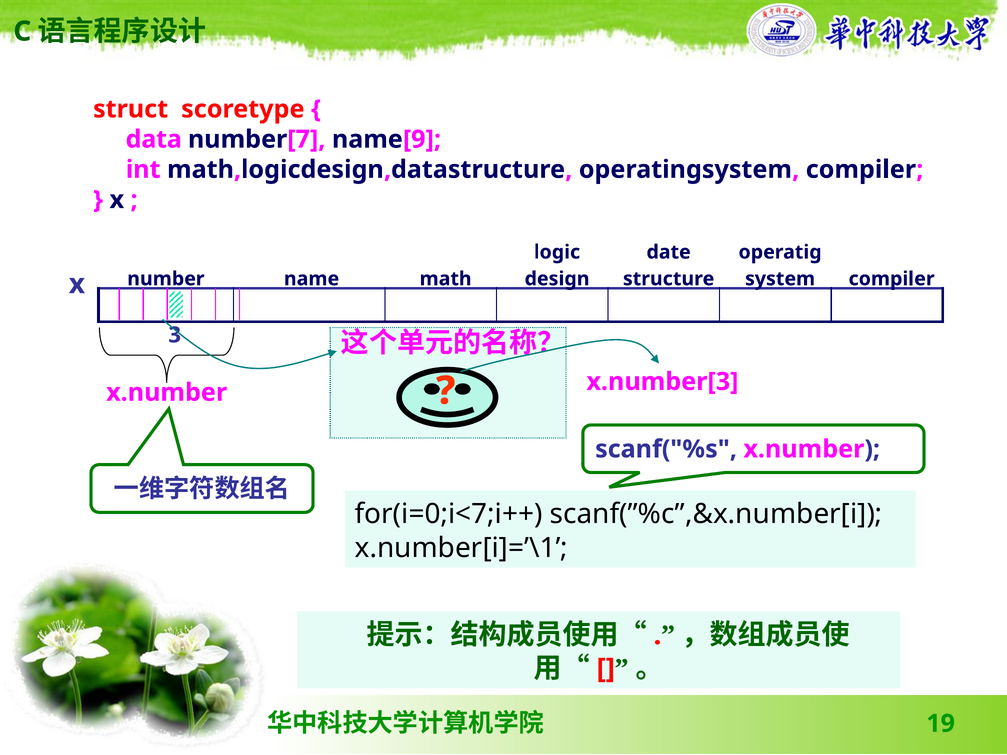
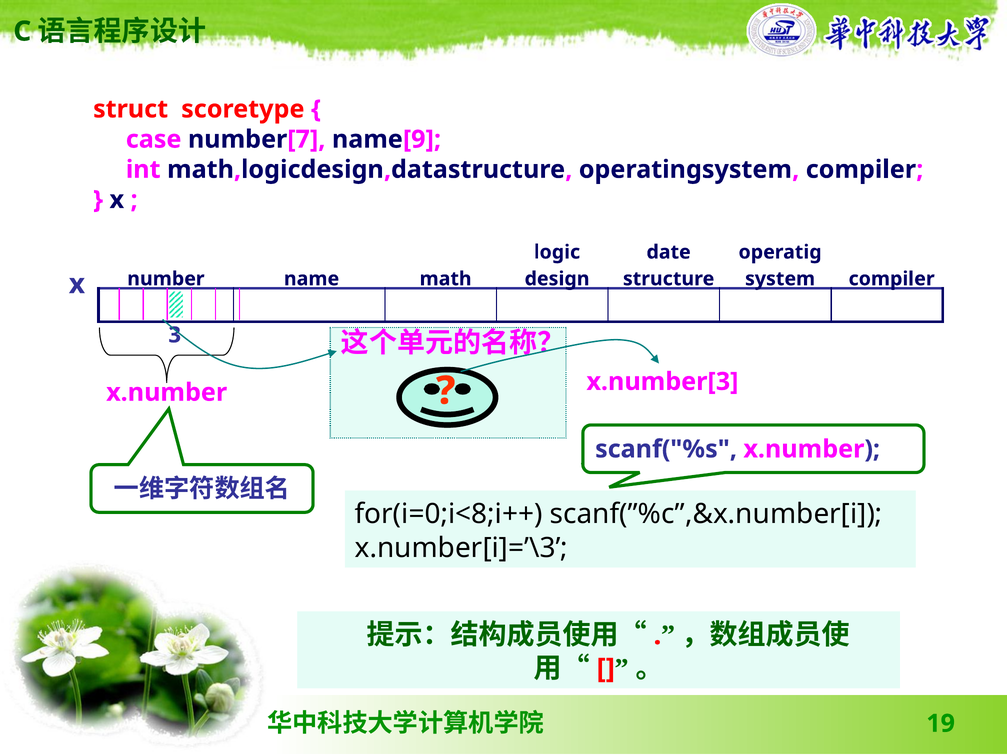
data: data -> case (154, 139)
for(i=0;i<7;i++: for(i=0;i<7;i++ -> for(i=0;i<8;i++ (449, 514)
x.number[i]=’\1: x.number[i]=’\1 -> x.number[i]=’\3 (461, 548)
